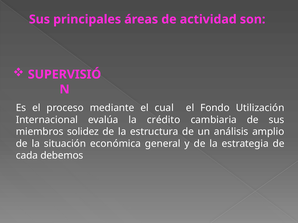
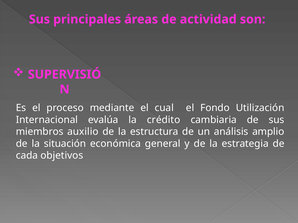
solidez: solidez -> auxilio (83, 132)
debemos: debemos -> objetivos (62, 156)
